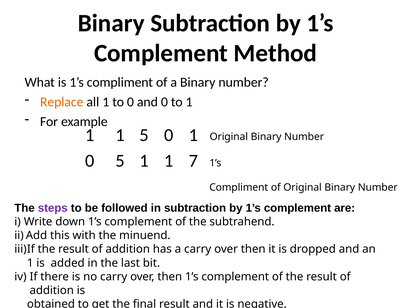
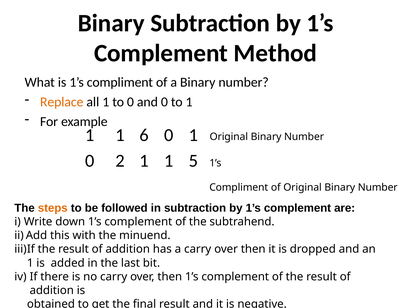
1 5: 5 -> 6 (144, 135)
0 5: 5 -> 2 (120, 161)
7: 7 -> 5 (194, 161)
steps colour: purple -> orange (53, 208)
